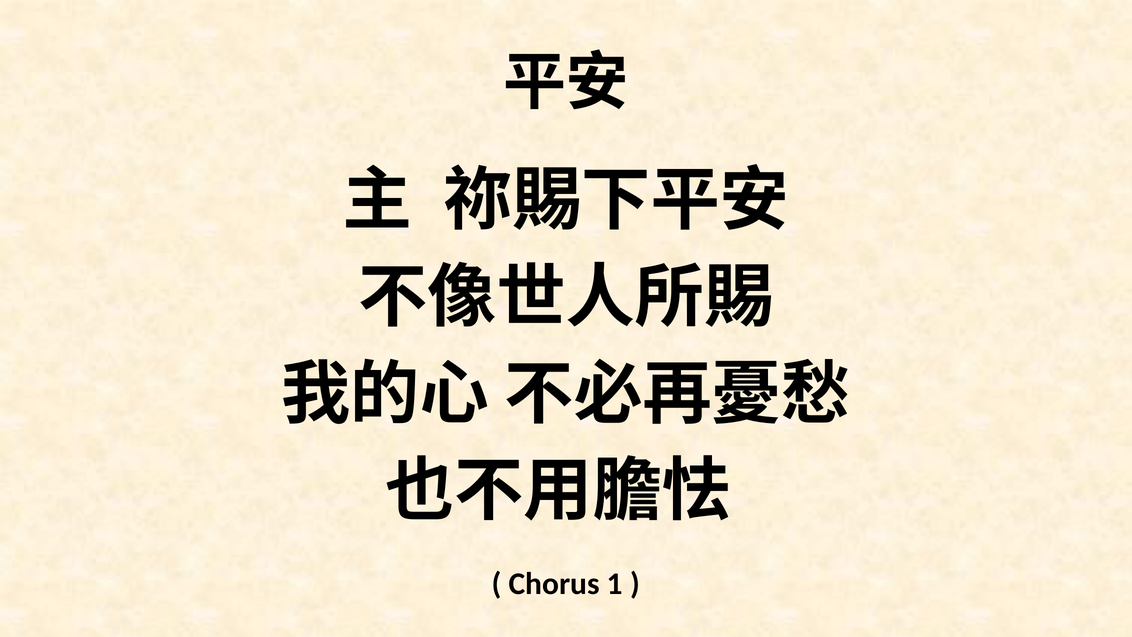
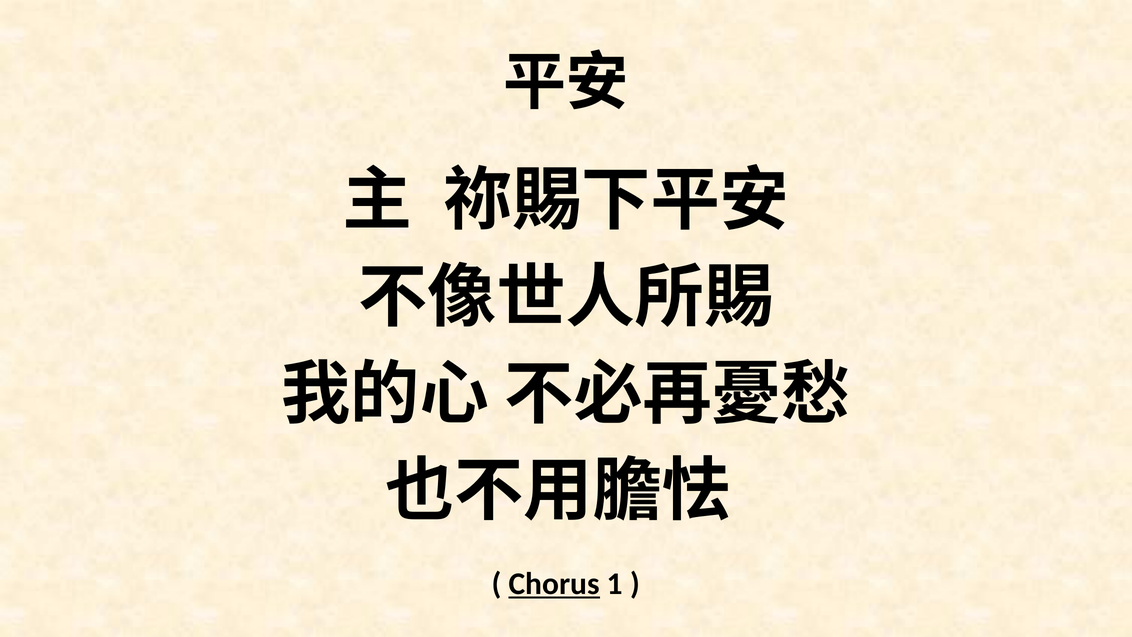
Chorus underline: none -> present (554, 584)
